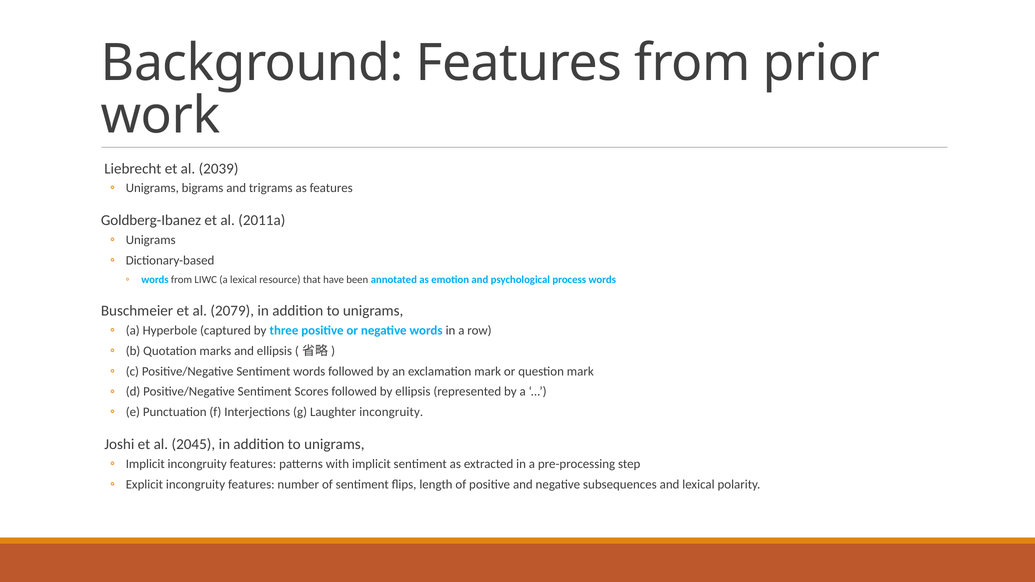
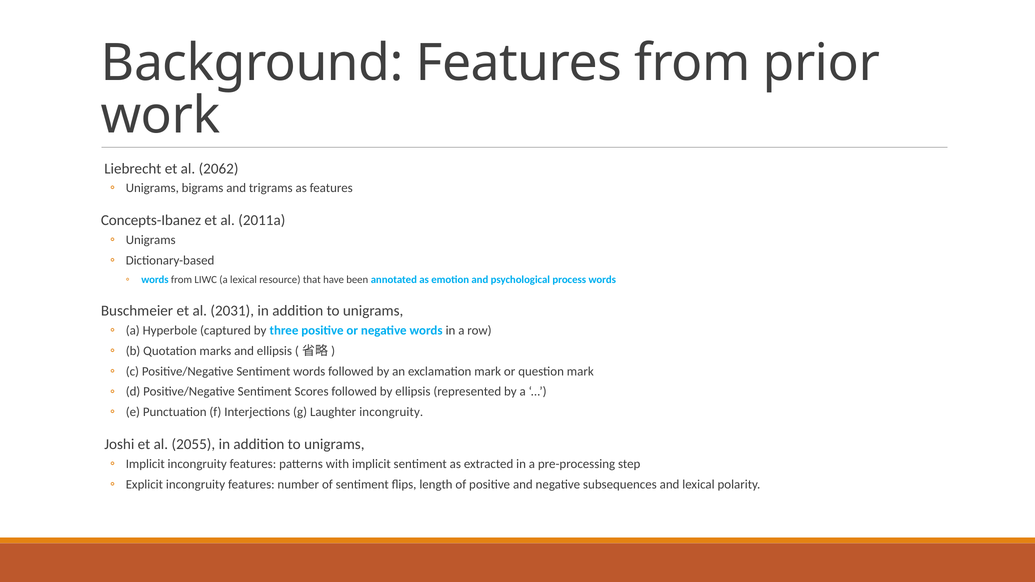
2039: 2039 -> 2062 (219, 169)
Goldberg-Ibanez: Goldberg-Ibanez -> Concepts-Ibanez (151, 220)
2079: 2079 -> 2031 (232, 311)
2045: 2045 -> 2055 (193, 445)
